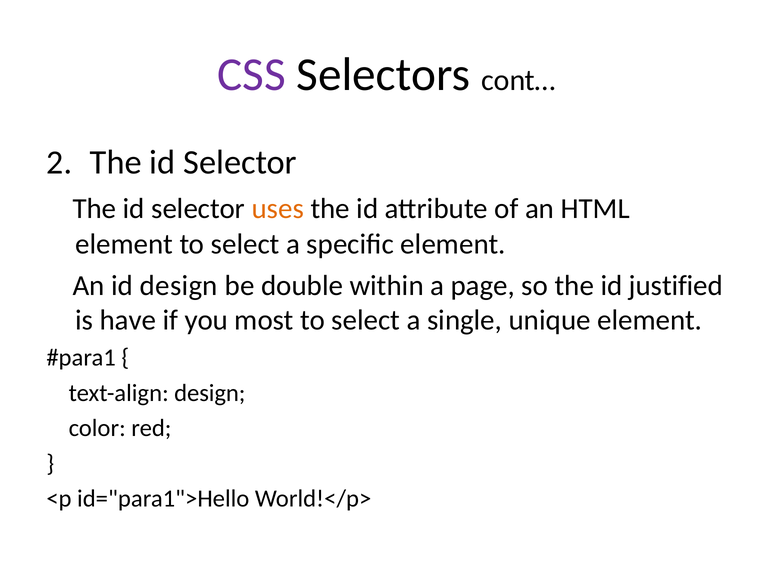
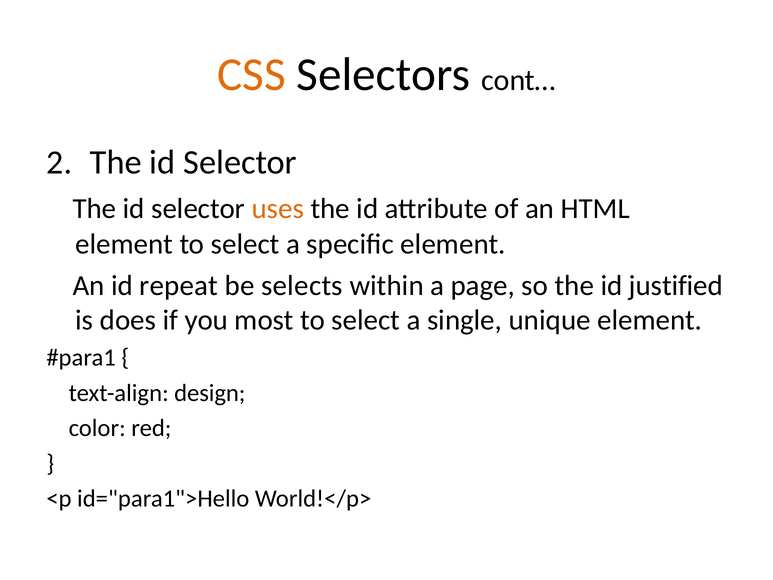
CSS colour: purple -> orange (251, 75)
id design: design -> repeat (179, 285)
double: double -> selects (302, 285)
have: have -> does (128, 320)
